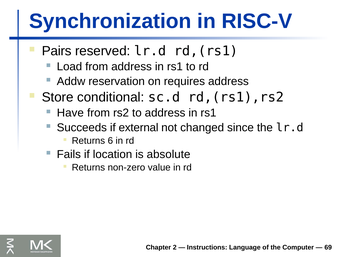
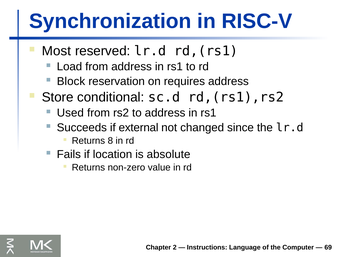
Pairs: Pairs -> Most (57, 51)
Addw: Addw -> Block (71, 81)
Have: Have -> Used (70, 113)
6: 6 -> 8 (110, 141)
